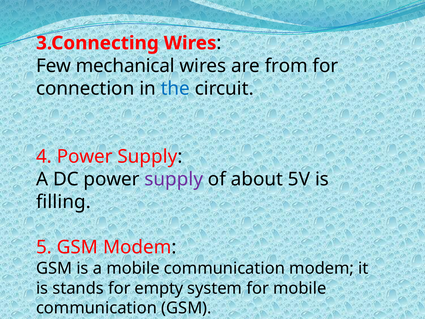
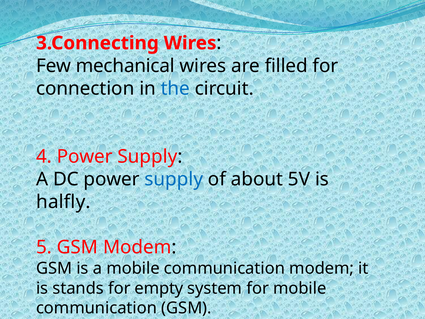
from: from -> filled (286, 66)
supply colour: purple -> blue (174, 179)
filling: filling -> halfly (63, 202)
